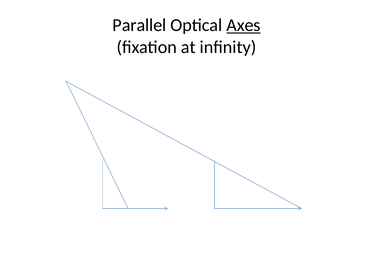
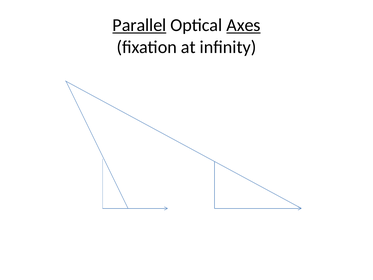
Parallel underline: none -> present (139, 25)
